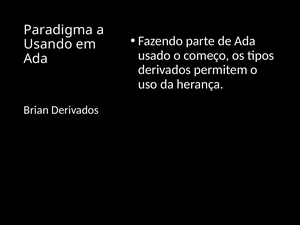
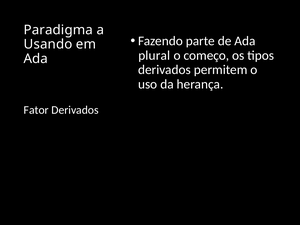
usado: usado -> plural (154, 55)
Brian: Brian -> Fator (36, 110)
